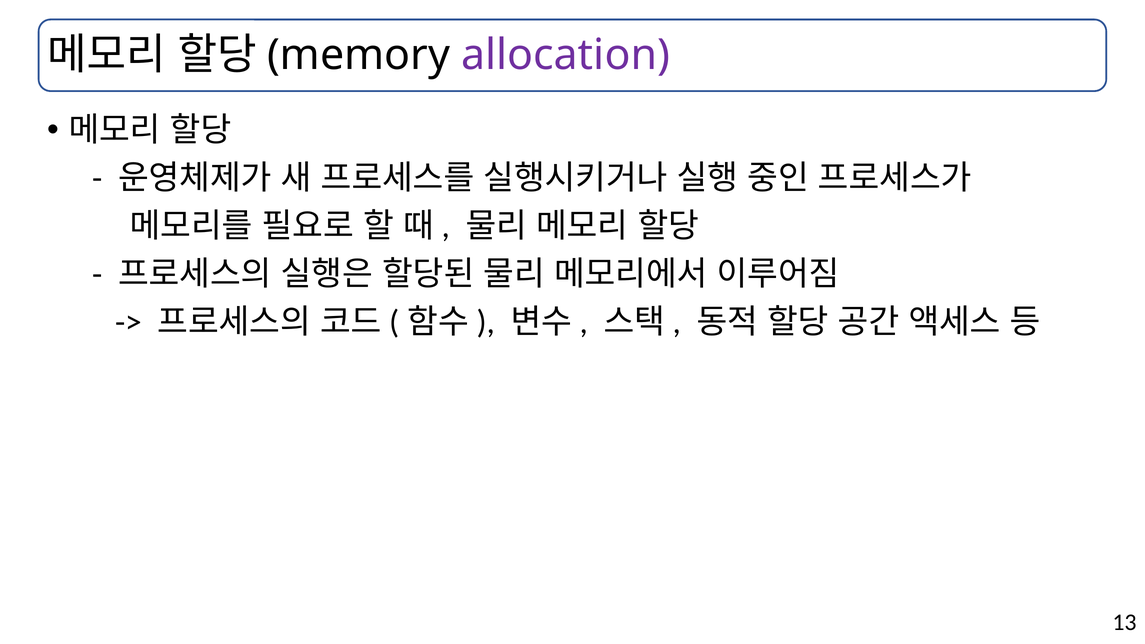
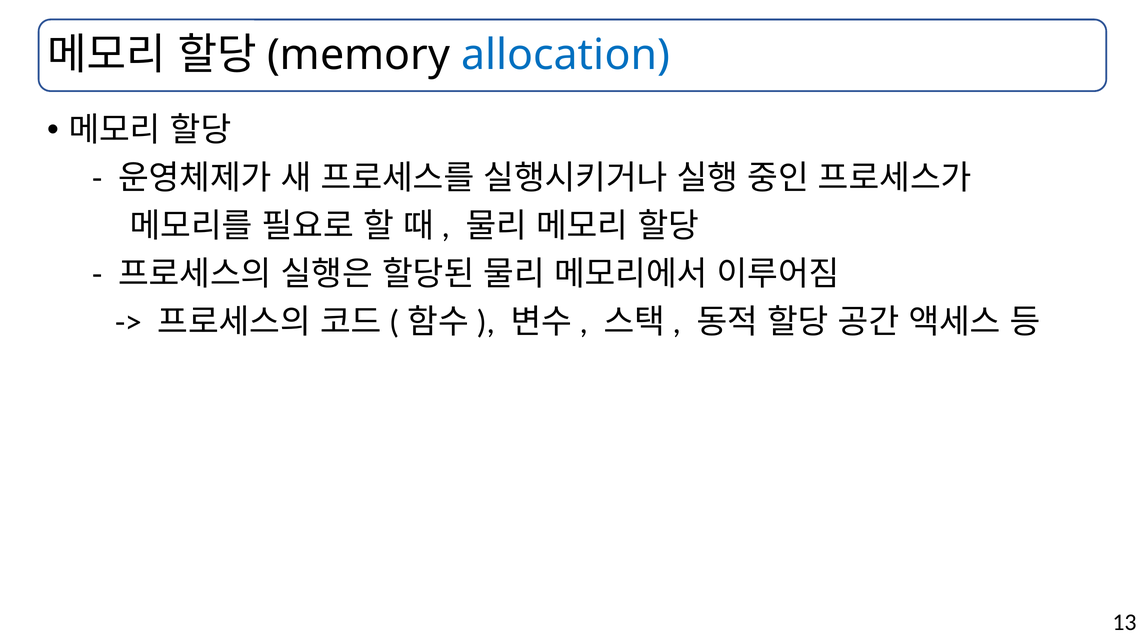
allocation colour: purple -> blue (566, 55)
